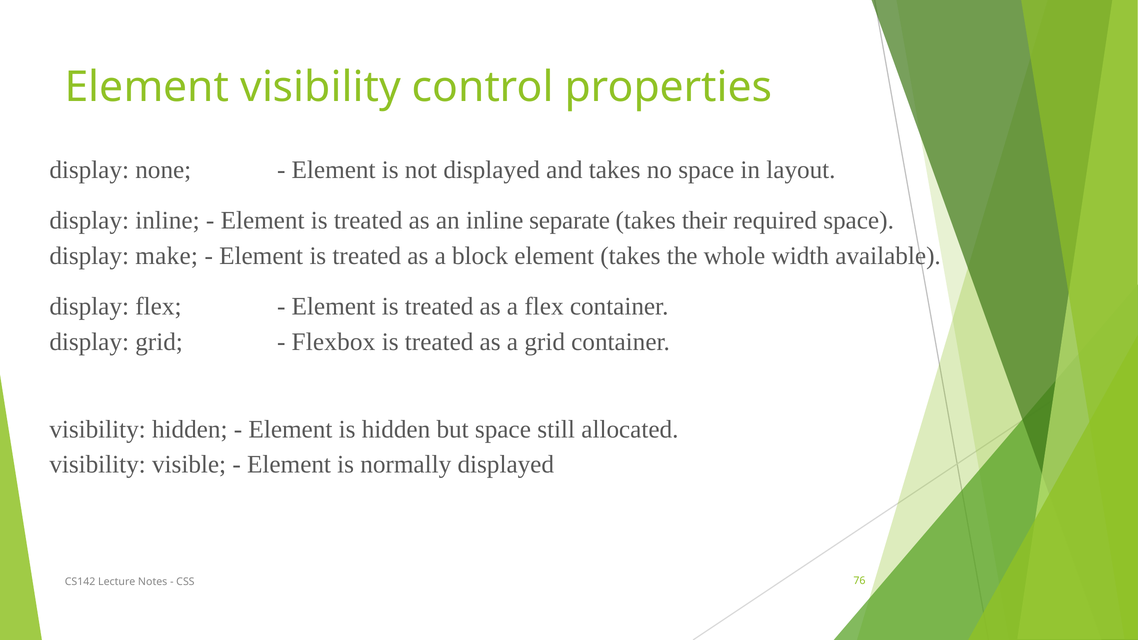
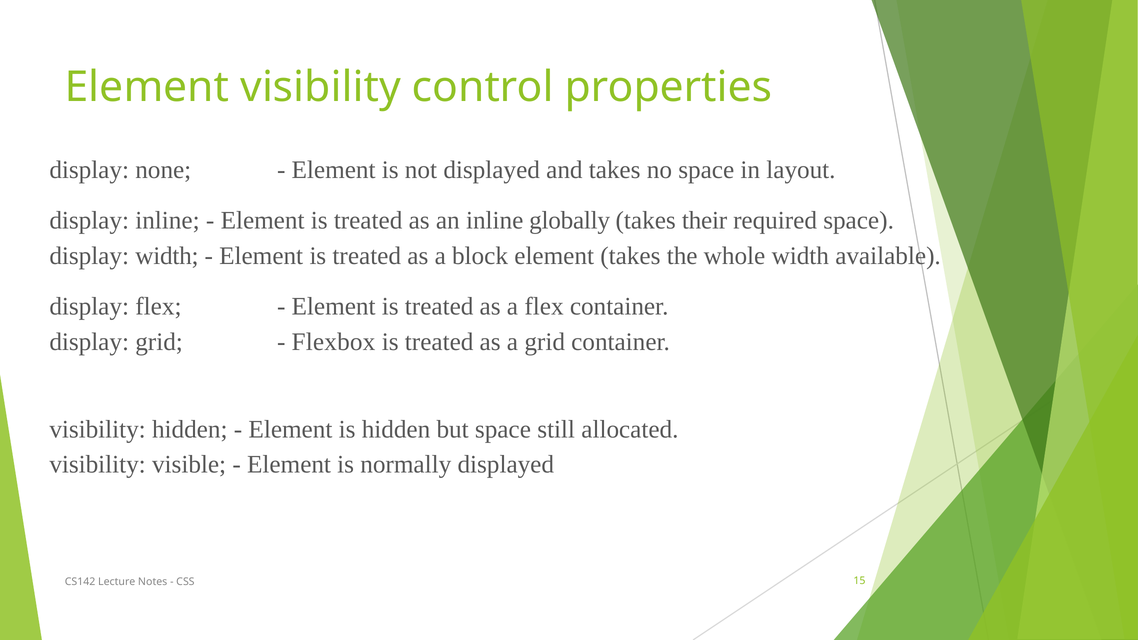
separate: separate -> globally (570, 221)
display make: make -> width (167, 256)
76: 76 -> 15 (860, 581)
